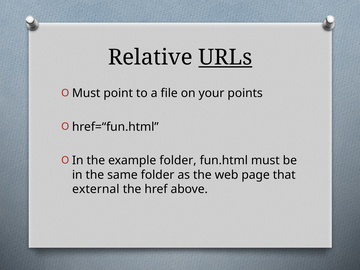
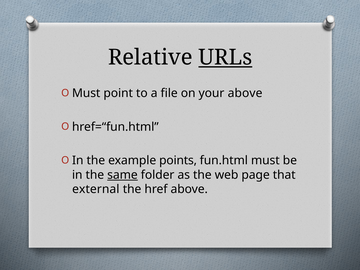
your points: points -> above (245, 93)
example folder: folder -> points (178, 160)
same underline: none -> present (122, 175)
